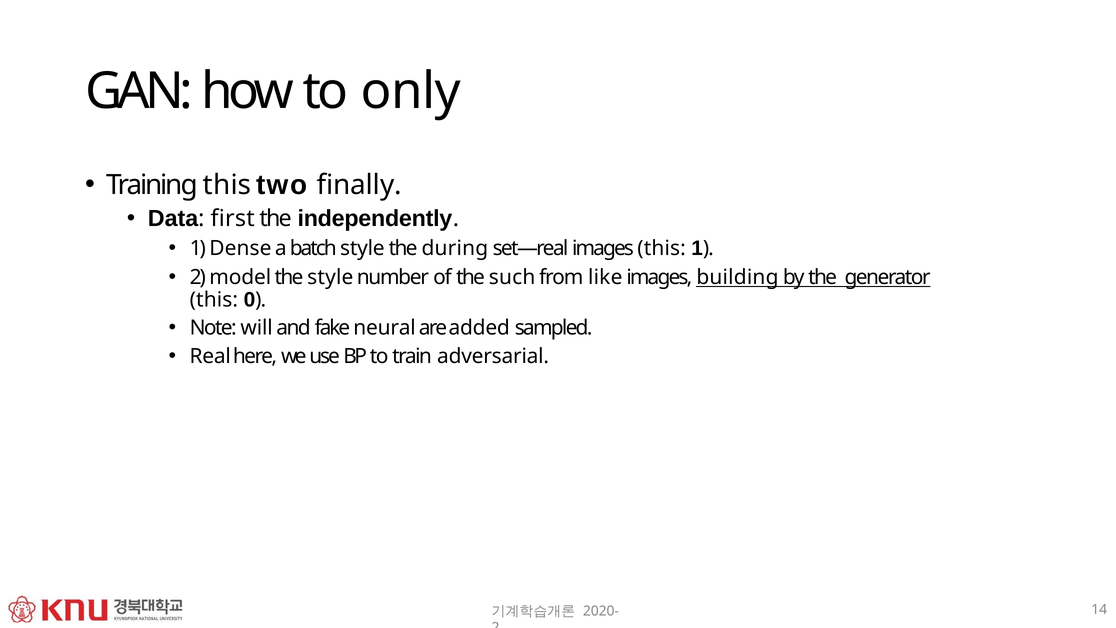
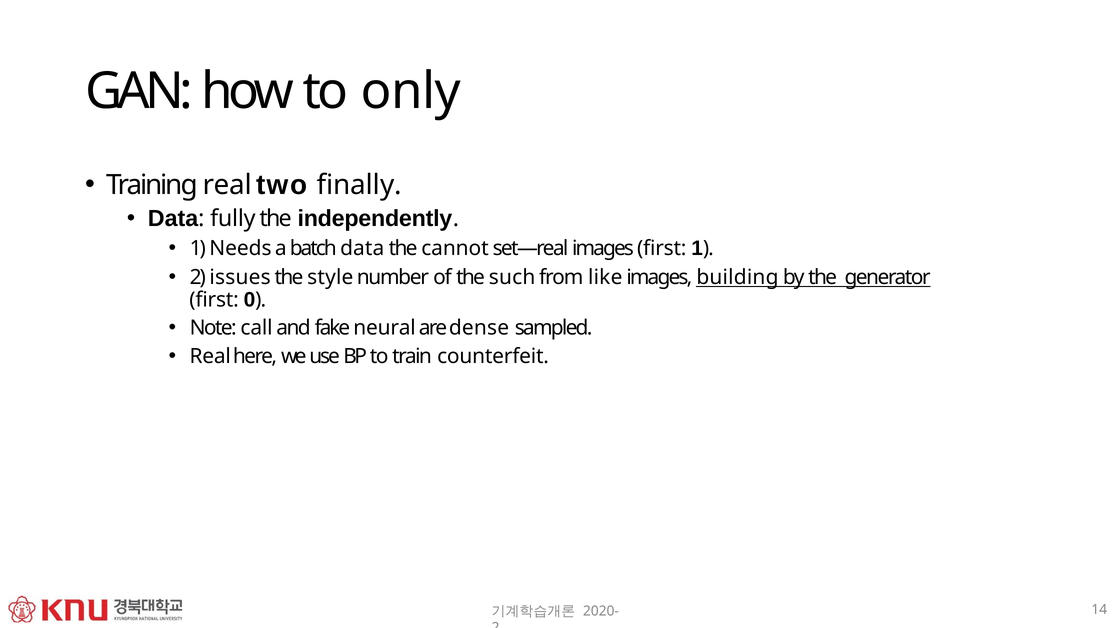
Training this: this -> real (227, 185)
first: first -> fully (233, 219)
Dense: Dense -> Needs (240, 248)
batch style: style -> data (362, 248)
during: during -> cannot (455, 248)
images this: this -> first (662, 248)
model: model -> issues (240, 277)
this: this -> first (214, 300)
will: will -> call (257, 328)
added: added -> dense (479, 328)
adversarial: adversarial -> counterfeit (493, 356)
